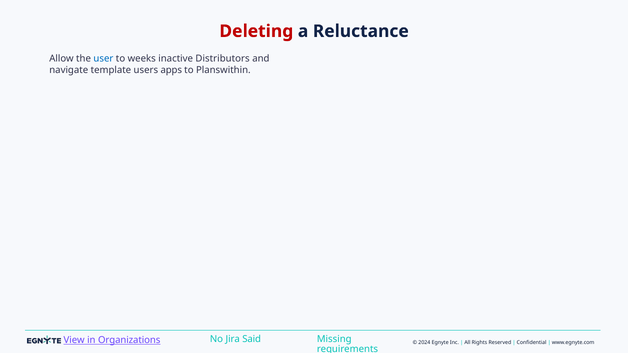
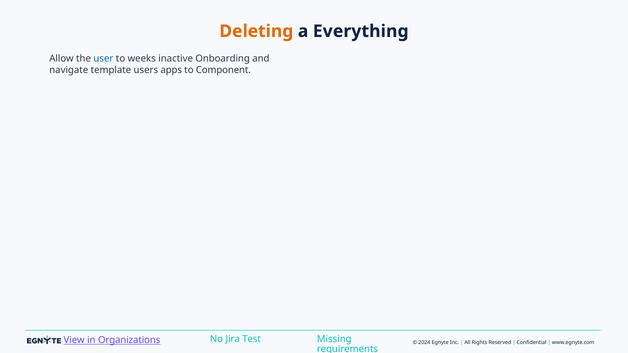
Deleting colour: red -> orange (256, 31)
Reluctance: Reluctance -> Everything (361, 31)
Distributors: Distributors -> Onboarding (223, 59)
Planswithin: Planswithin -> Component (223, 70)
Said: Said -> Test (252, 339)
